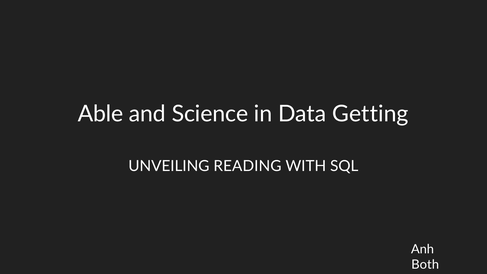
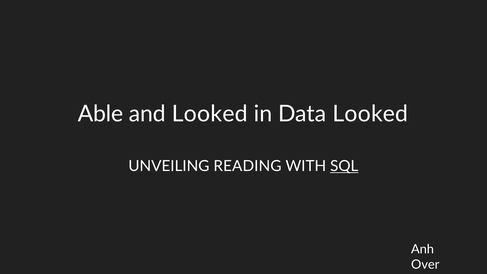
and Science: Science -> Looked (210, 114)
Data Getting: Getting -> Looked (370, 114)
SQL underline: none -> present (344, 166)
Both: Both -> Over (425, 265)
